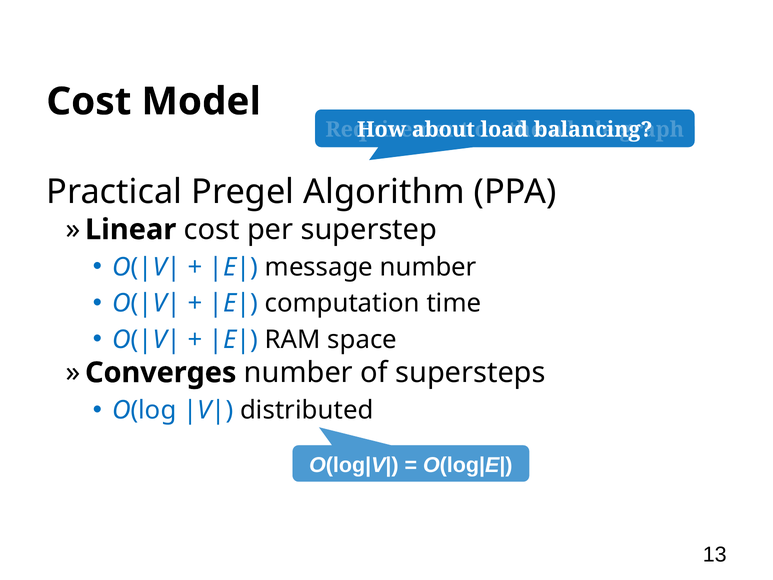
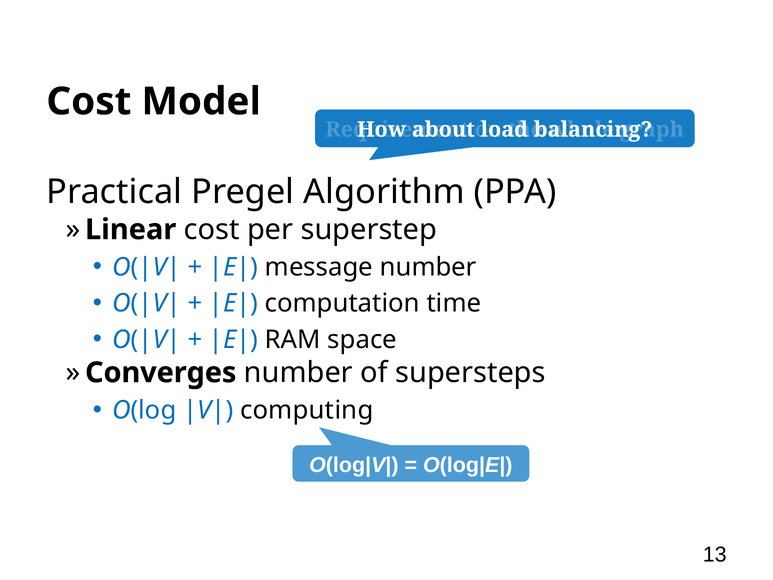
distributed: distributed -> computing (307, 410)
